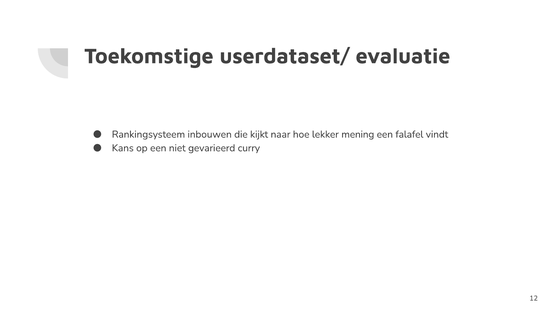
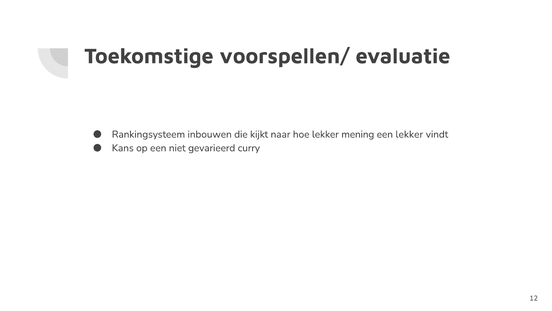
userdataset/: userdataset/ -> voorspellen/ (285, 56)
een falafel: falafel -> lekker (409, 134)
